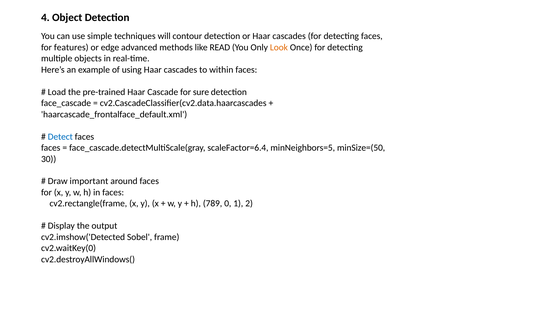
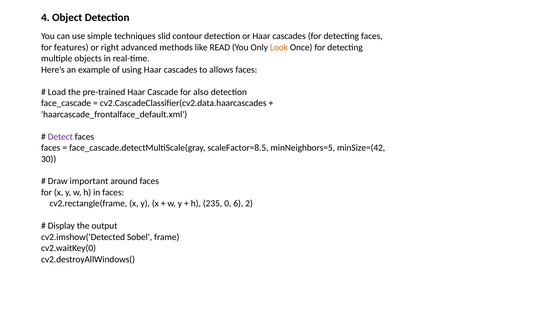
will: will -> slid (164, 36)
edge: edge -> right (110, 47)
within: within -> allows (221, 70)
sure: sure -> also (201, 92)
Detect colour: blue -> purple (60, 137)
scaleFactor=6.4: scaleFactor=6.4 -> scaleFactor=8.5 (238, 148)
minSize=(50: minSize=(50 -> minSize=(42 (361, 148)
789: 789 -> 235 (213, 204)
1: 1 -> 6 (238, 204)
